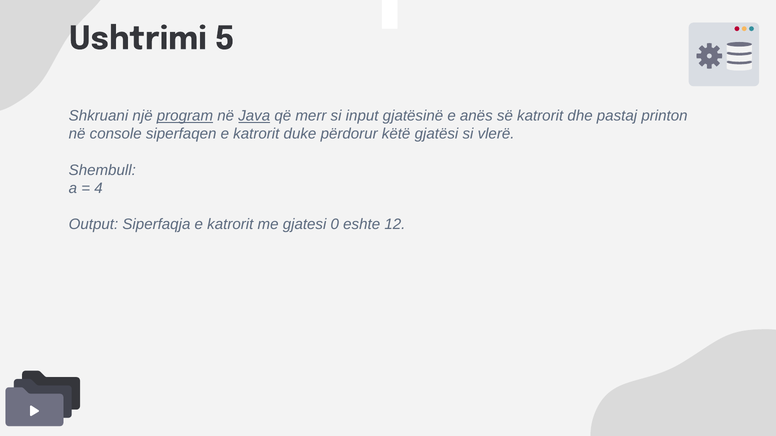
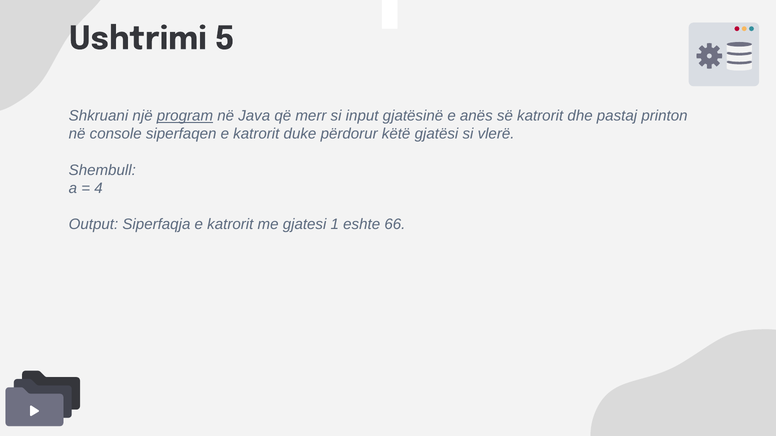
Java underline: present -> none (254, 116)
0: 0 -> 1 (335, 225)
12: 12 -> 66 (395, 225)
